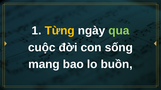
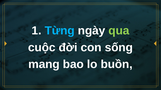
Từng colour: yellow -> light blue (60, 31)
